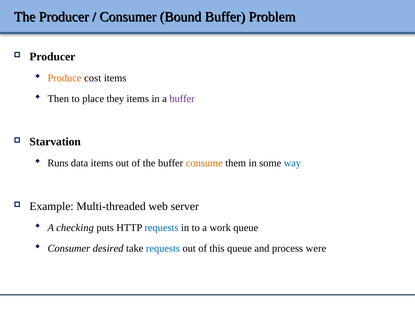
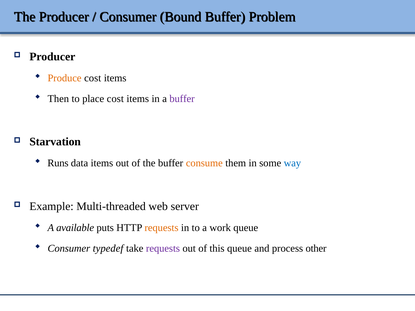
place they: they -> cost (115, 99)
checking: checking -> available (75, 228)
requests colour: blue -> orange (161, 228)
desired: desired -> typedef (108, 249)
requests colour: blue -> purple (163, 249)
were: were -> other (316, 249)
